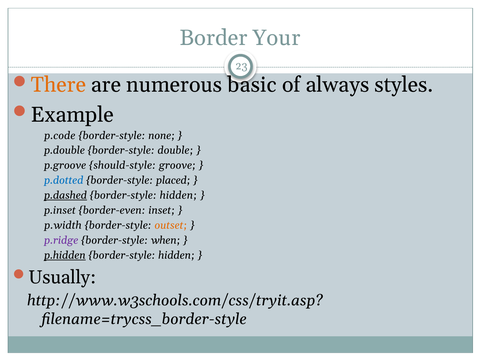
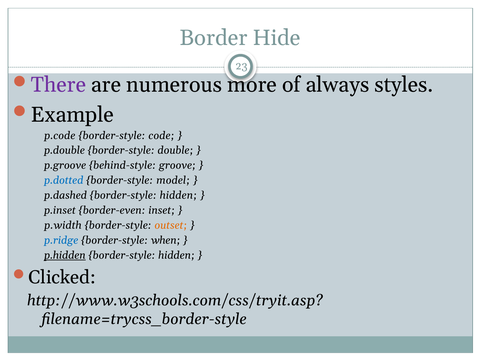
Your: Your -> Hide (277, 38)
There colour: orange -> purple (58, 85)
basic: basic -> more (252, 85)
none: none -> code (162, 135)
should-style: should-style -> behind-style (123, 165)
placed: placed -> model (173, 180)
p.dashed underline: present -> none (65, 195)
p.ridge colour: purple -> blue (61, 240)
Usually: Usually -> Clicked (62, 277)
